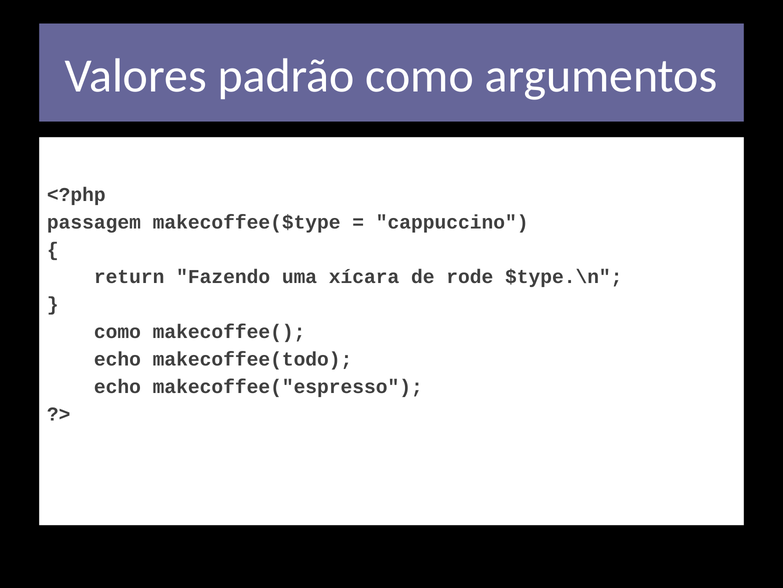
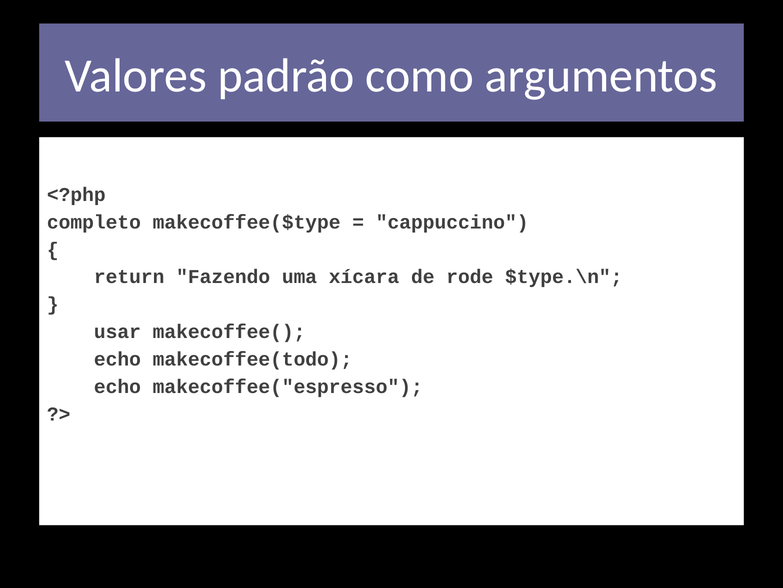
passagem: passagem -> completo (94, 222)
como: como -> usar (117, 331)
